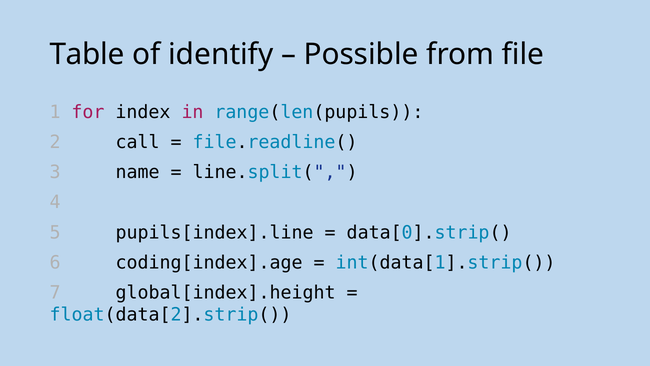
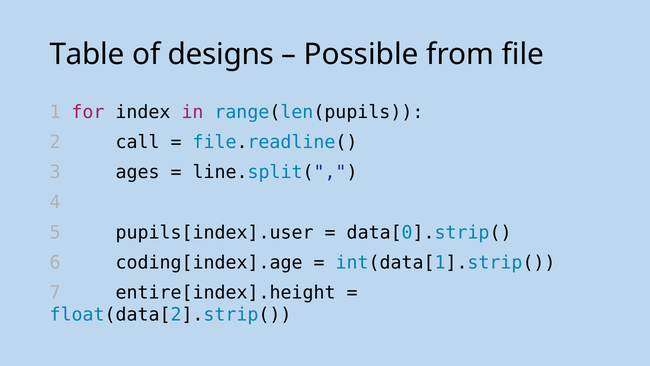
identify: identify -> designs (221, 55)
name: name -> ages (138, 172)
pupils[index].line: pupils[index].line -> pupils[index].user (215, 232)
global[index].height: global[index].height -> entire[index].height (226, 292)
